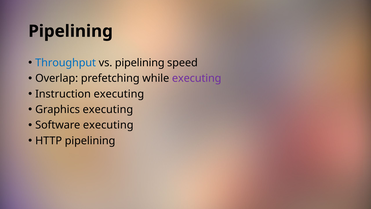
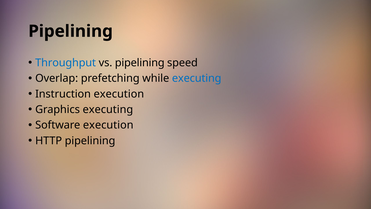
executing colour: purple -> blue (197, 78)
Instruction executing: executing -> execution (119, 94)
Software executing: executing -> execution (108, 125)
